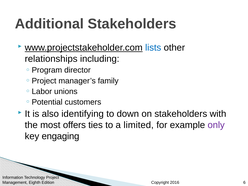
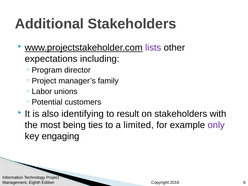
lists colour: blue -> purple (153, 48)
relationships: relationships -> expectations (51, 59)
down: down -> result (128, 114)
offers: offers -> being (74, 125)
